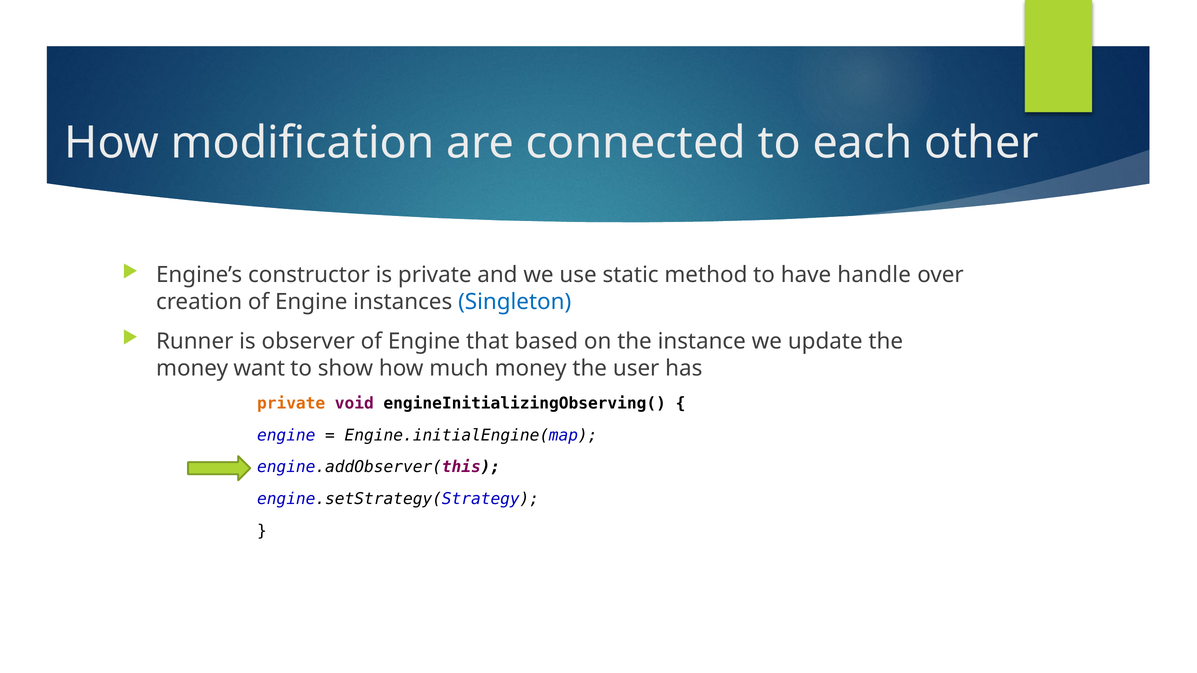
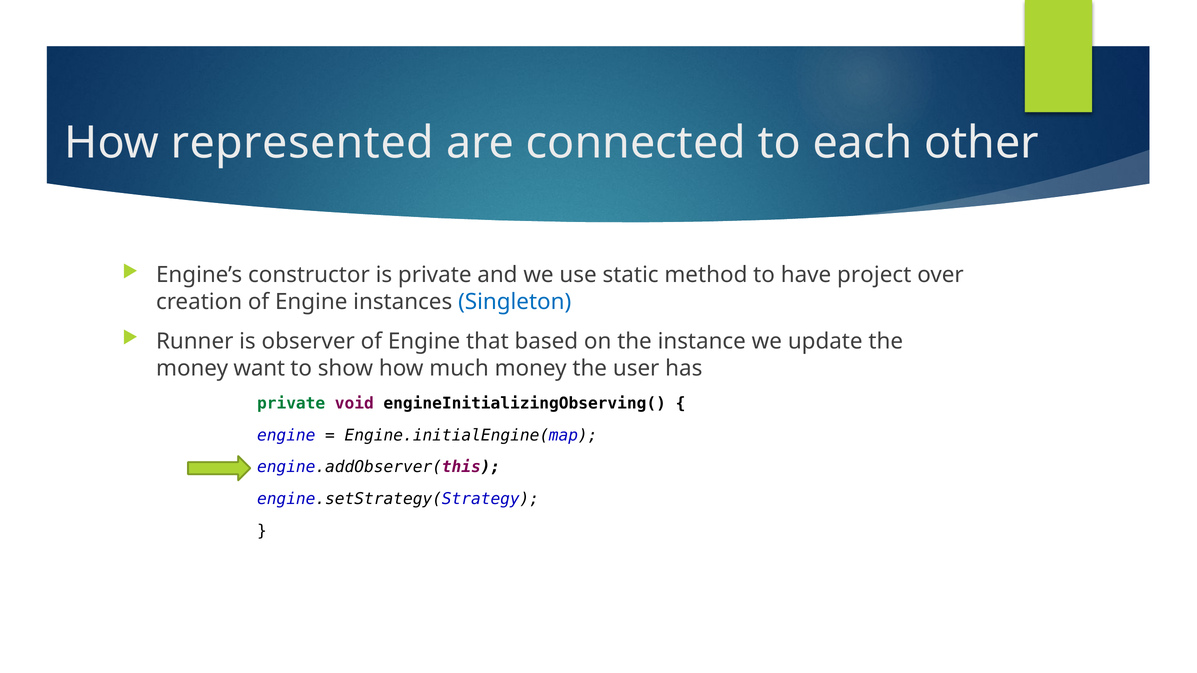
modification: modification -> represented (302, 143)
handle: handle -> project (874, 275)
private colour: orange -> green (291, 404)
